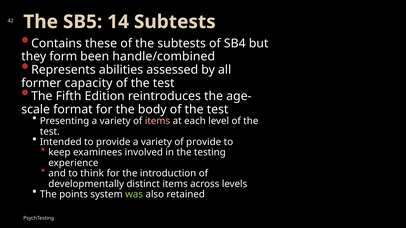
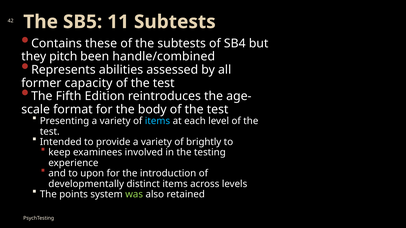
14: 14 -> 11 (118, 22)
form: form -> pitch (63, 57)
items colour: pink -> light blue (158, 121)
of provide: provide -> brightly (204, 142)
think: think -> upon (92, 174)
